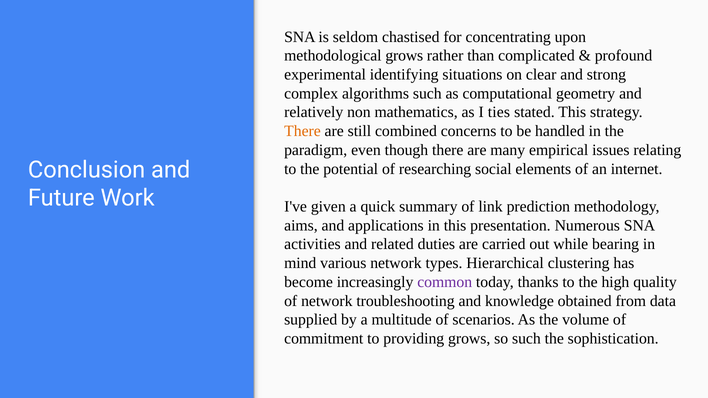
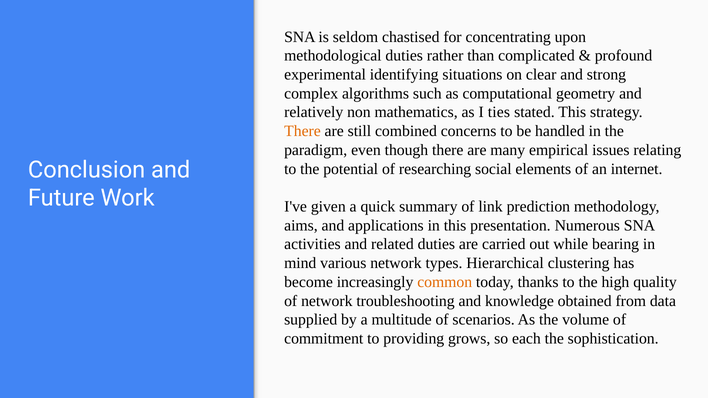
methodological grows: grows -> duties (404, 56)
common colour: purple -> orange (445, 282)
so such: such -> each (526, 339)
